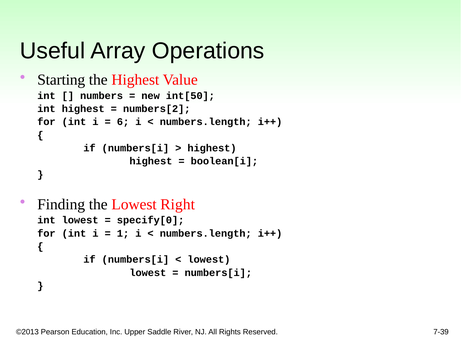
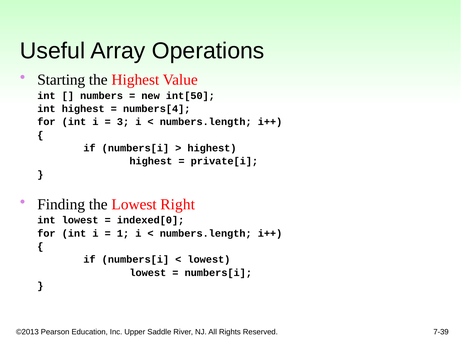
numbers[2: numbers[2 -> numbers[4 (157, 109)
6: 6 -> 3 (123, 122)
boolean[i: boolean[i -> private[i (224, 161)
specify[0: specify[0 -> indexed[0 (151, 220)
